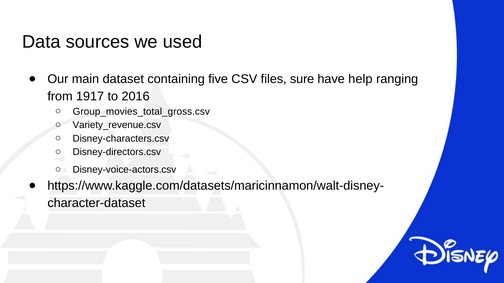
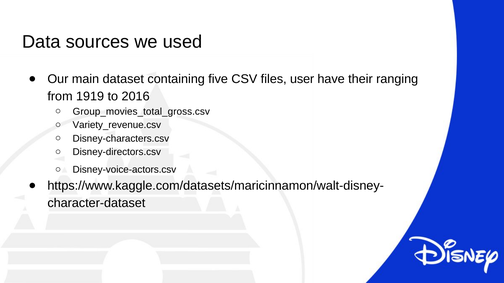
sure: sure -> user (302, 79)
help: help -> their (360, 79)
1917: 1917 -> 1919 (90, 97)
